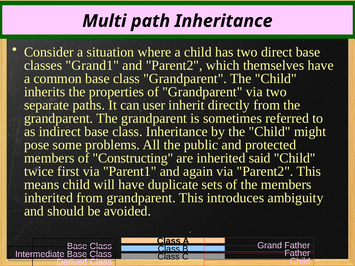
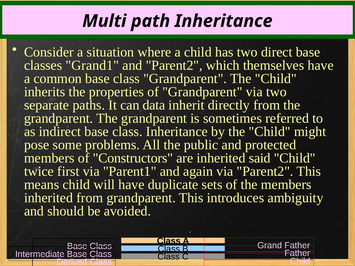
user: user -> data (154, 105)
Constructing: Constructing -> Constructors (133, 158)
